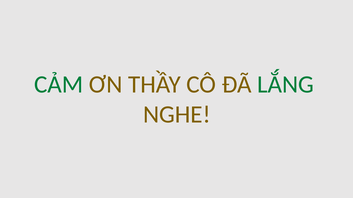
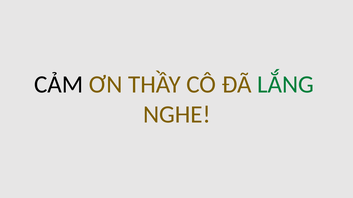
CẢM colour: green -> black (59, 85)
